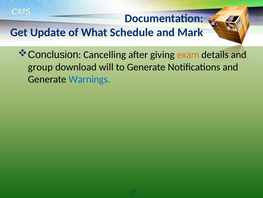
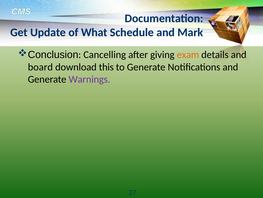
group: group -> board (40, 67)
will: will -> this (106, 67)
Warnings colour: blue -> purple (89, 79)
